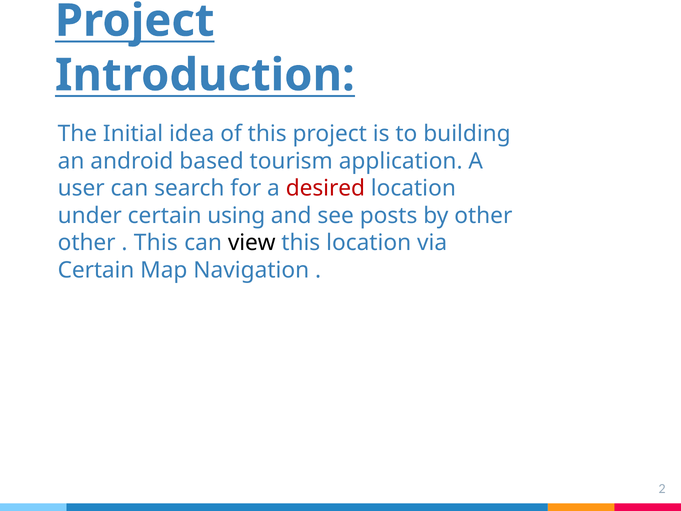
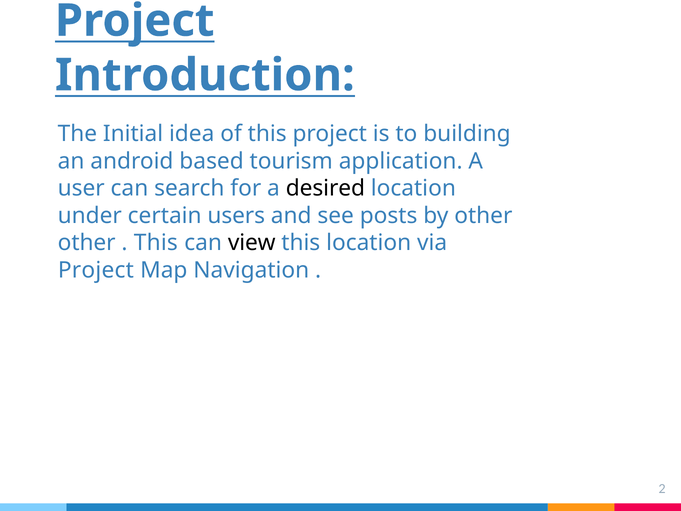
desired colour: red -> black (325, 188)
using: using -> users (236, 215)
Certain: Certain -> Project (96, 270)
